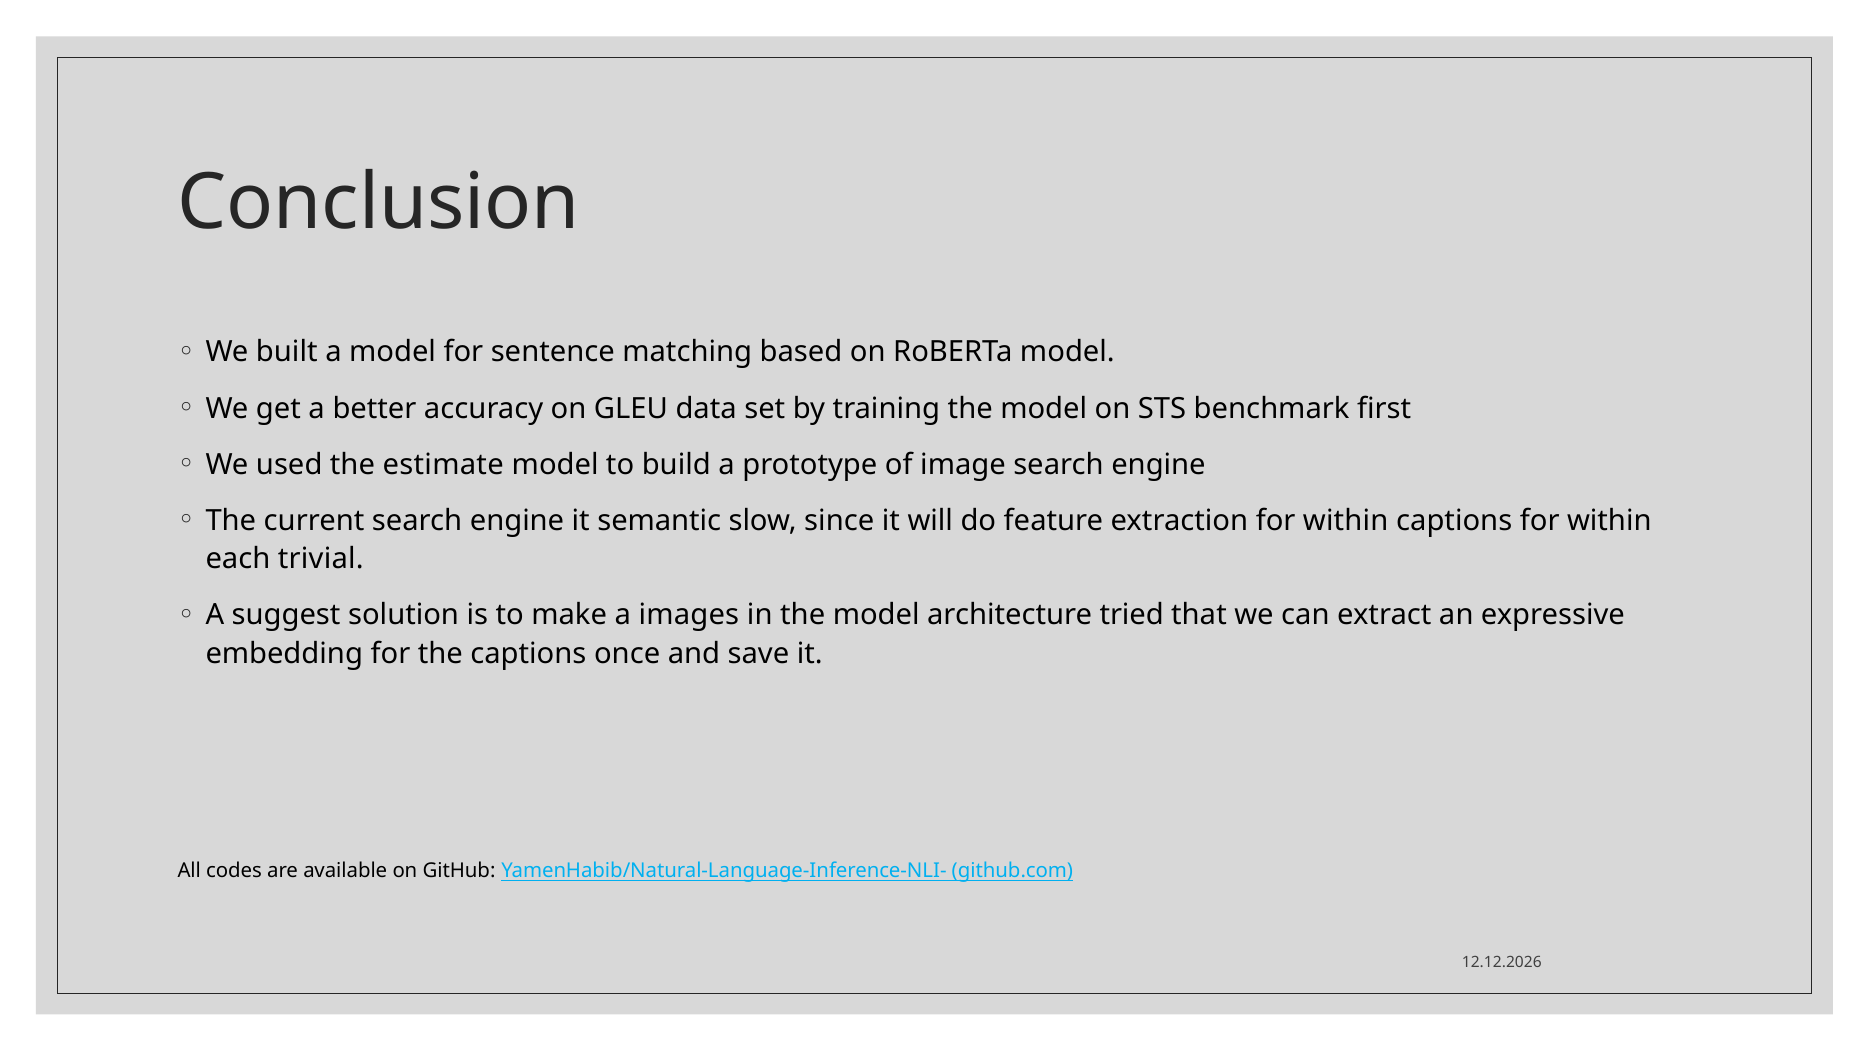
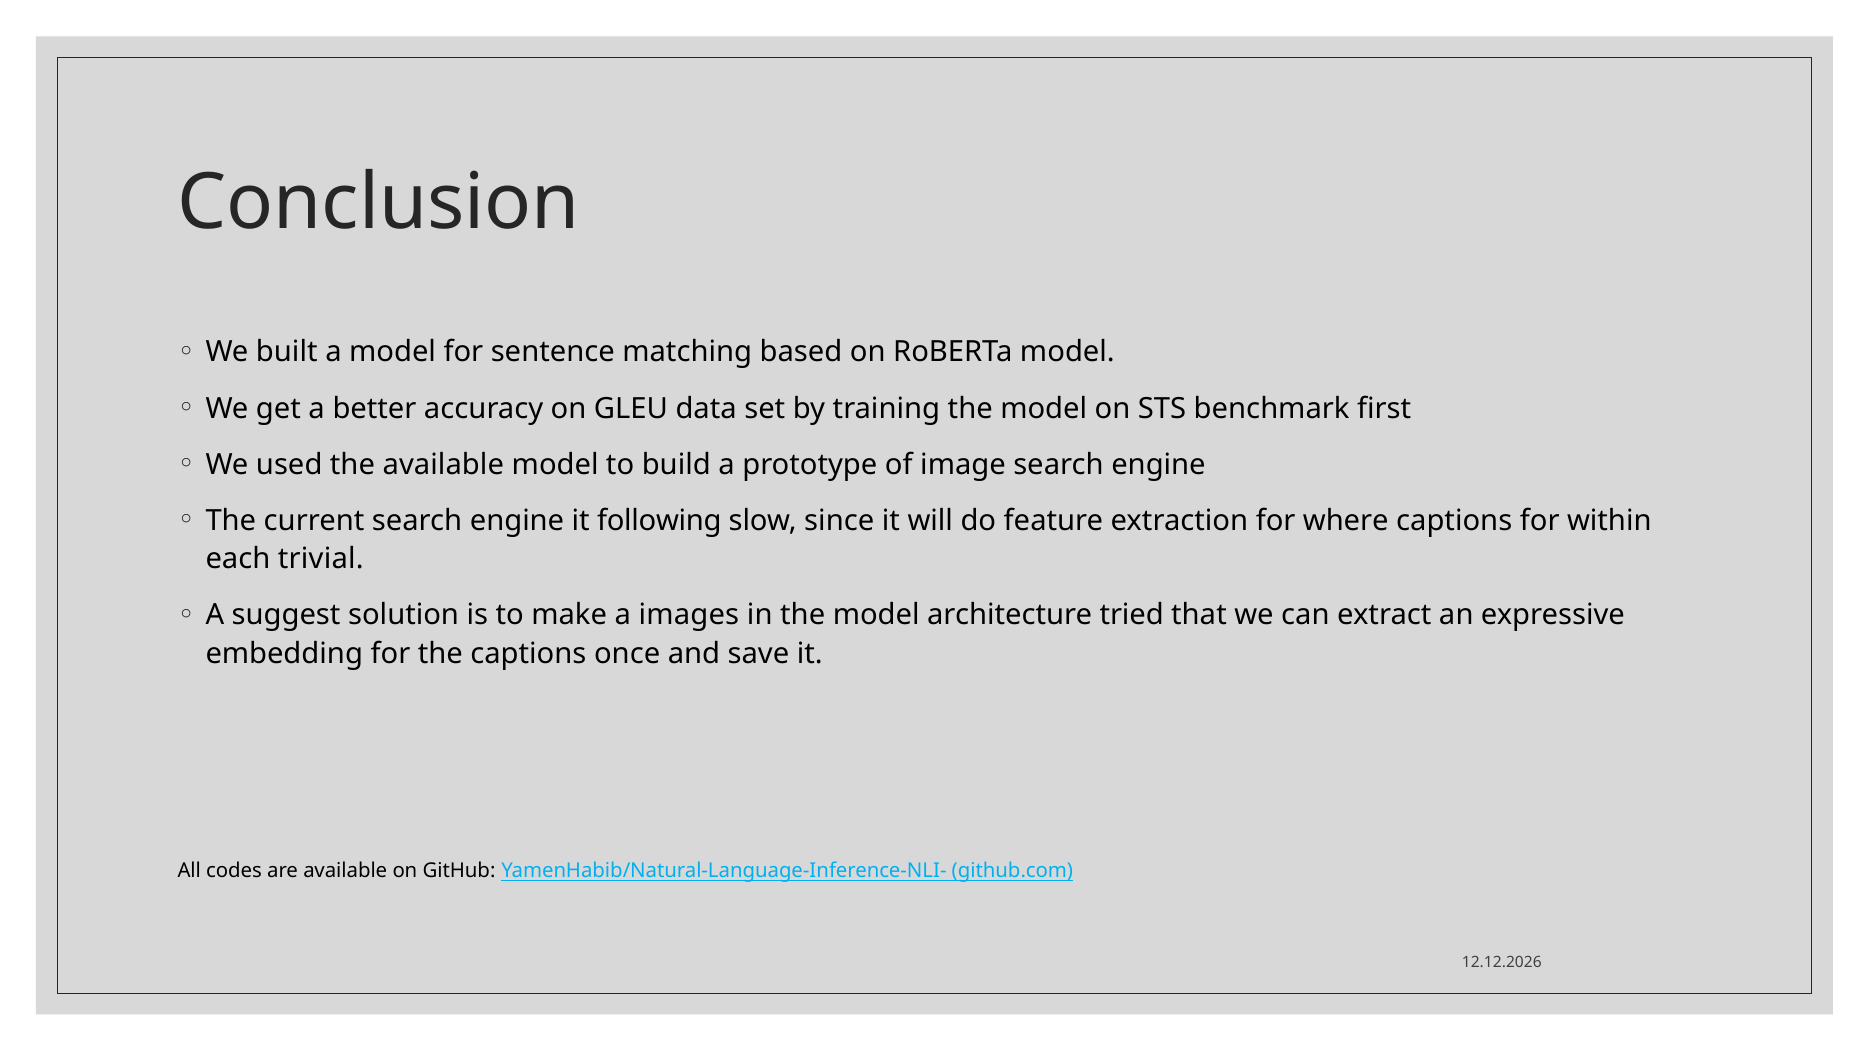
the estimate: estimate -> available (443, 465)
semantic: semantic -> following (659, 521)
extraction for within: within -> where (1346, 521)
